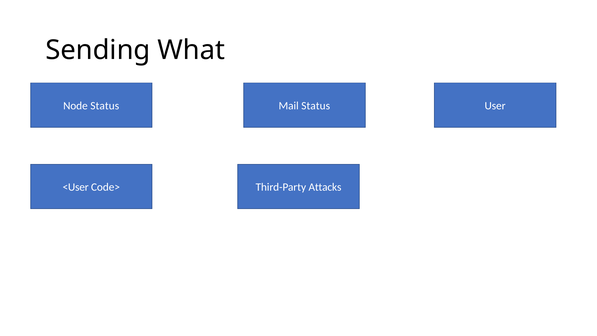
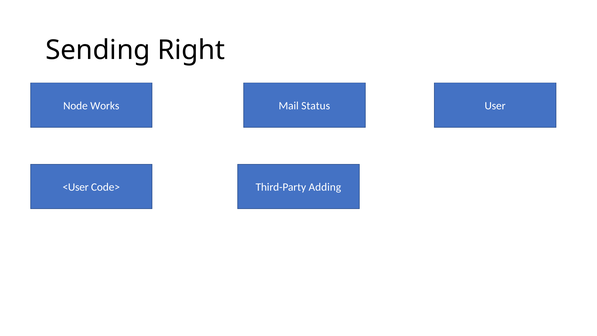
What: What -> Right (191, 50)
Node Status: Status -> Works (105, 106)
Attacks: Attacks -> Adding (325, 187)
